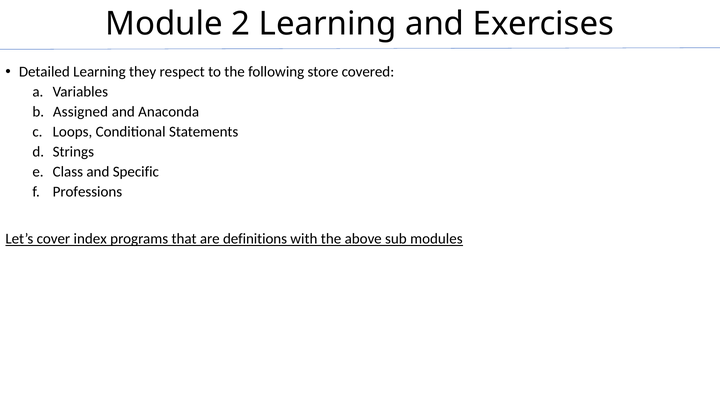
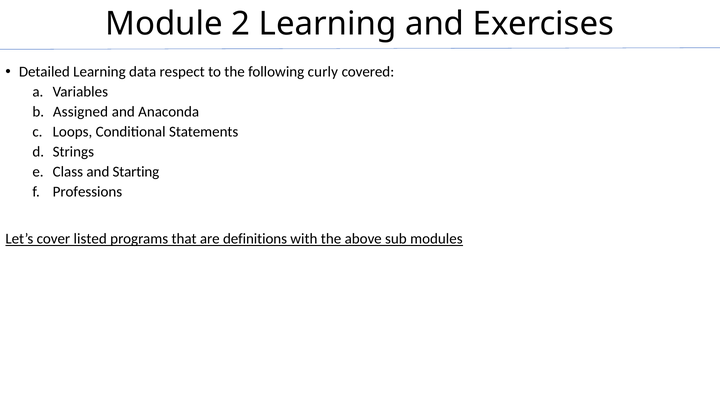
they: they -> data (143, 72)
store: store -> curly (323, 72)
Specific: Specific -> Starting (136, 172)
index: index -> listed (90, 239)
